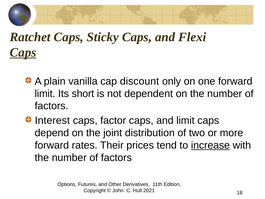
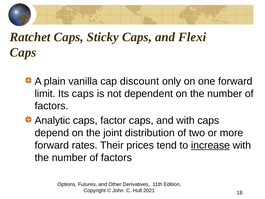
Caps underline: present -> none (23, 52)
Its short: short -> caps (83, 93)
Interest: Interest -> Analytic (52, 120)
and limit: limit -> with (185, 120)
